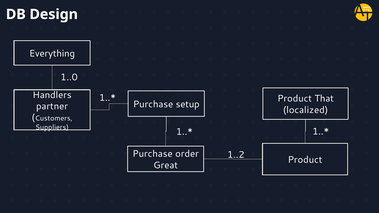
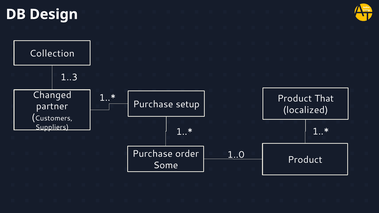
Everything: Everything -> Collection (52, 54)
1..0: 1..0 -> 1..3 (69, 77)
Handlers: Handlers -> Changed (52, 95)
1..2: 1..2 -> 1..0 (236, 155)
Great: Great -> Some (166, 165)
